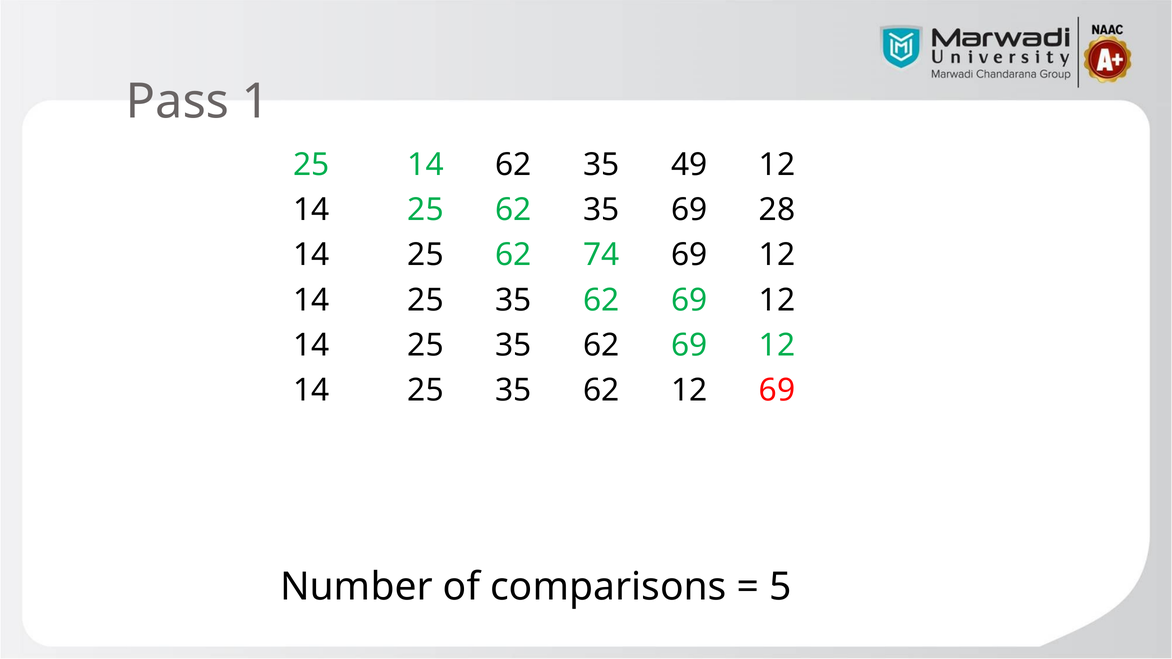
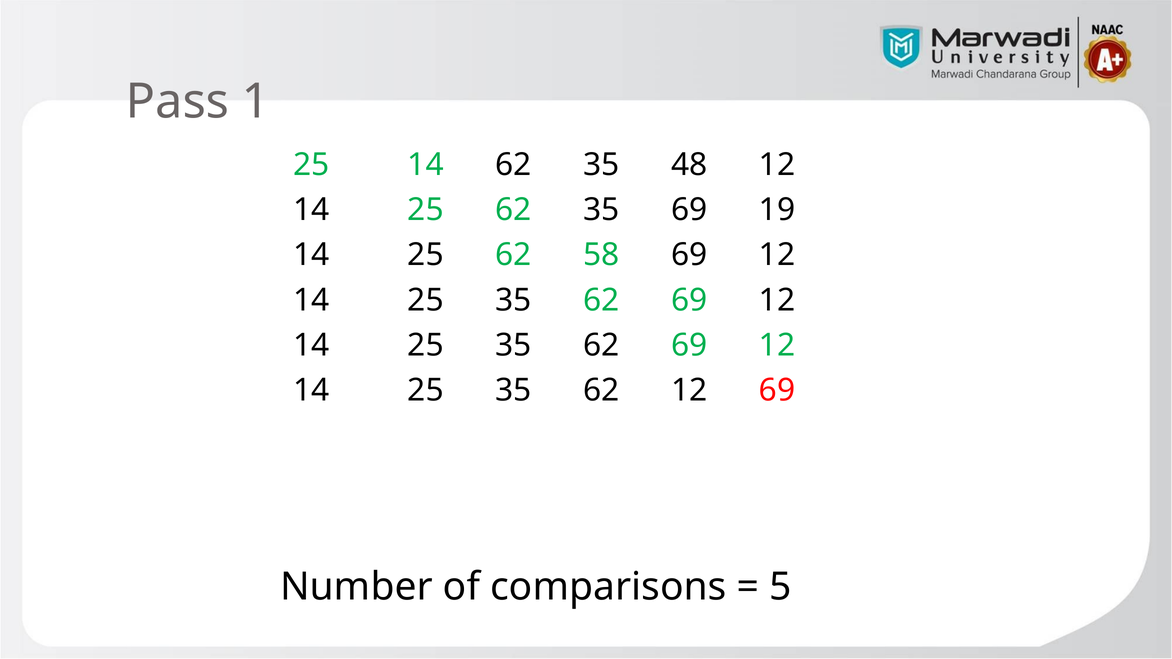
49: 49 -> 48 (689, 165)
28: 28 -> 19 (777, 210)
74: 74 -> 58 (601, 255)
